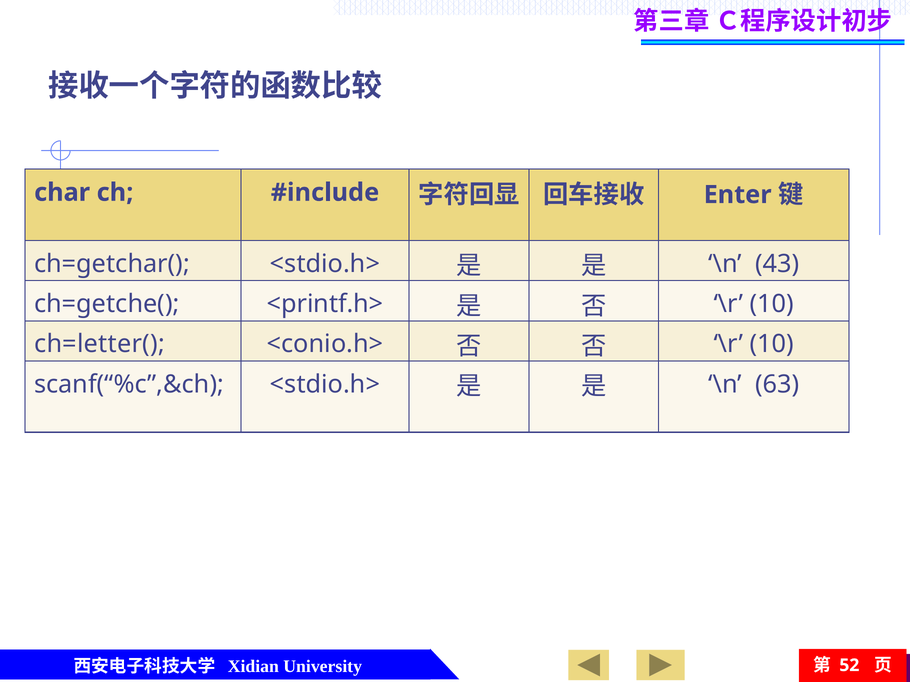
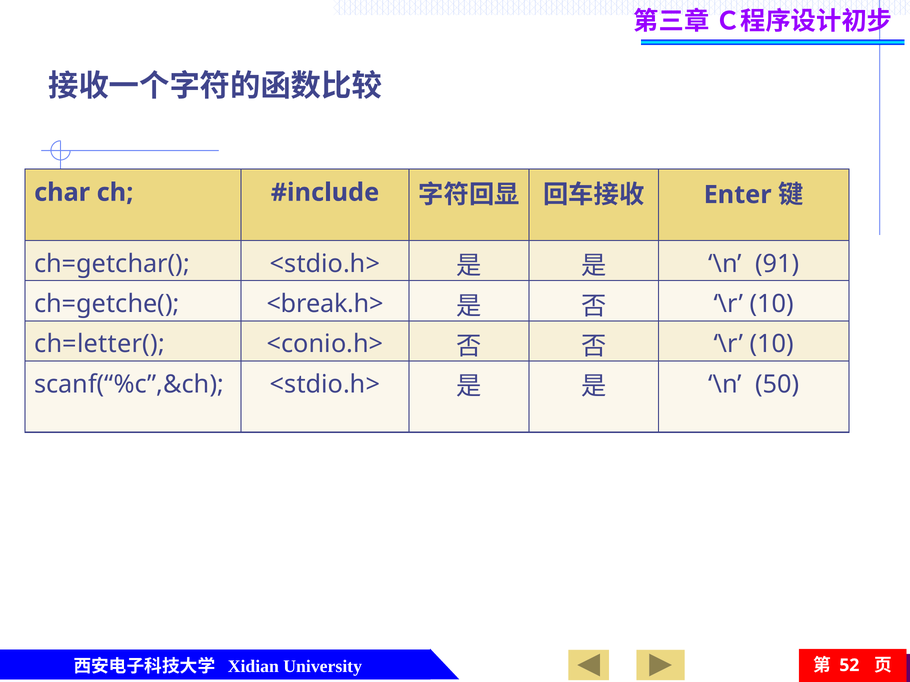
43: 43 -> 91 (777, 264)
<printf.h>: <printf.h> -> <break.h> (325, 304)
63: 63 -> 50 (777, 385)
